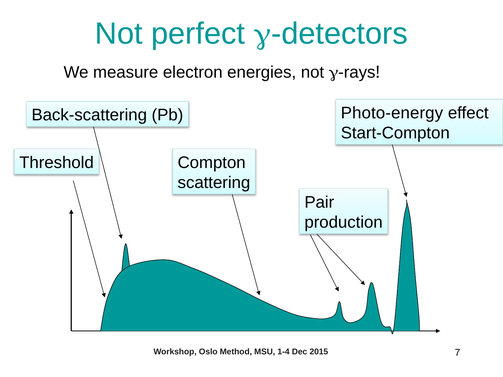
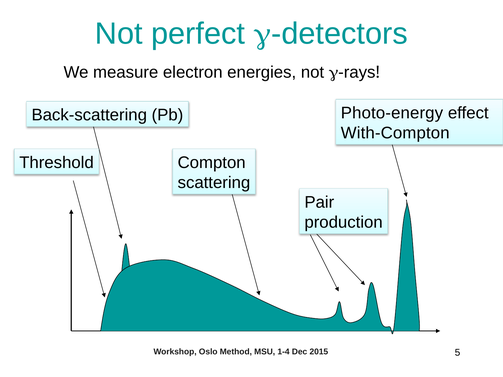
Start-Compton: Start-Compton -> With-Compton (395, 133)
7: 7 -> 5 (458, 353)
